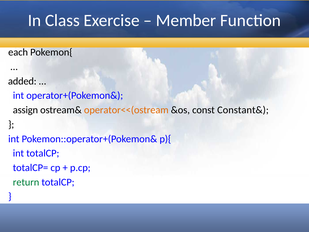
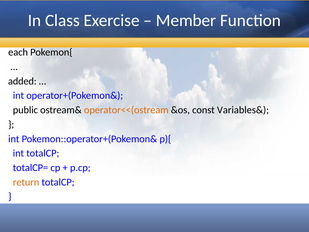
assign: assign -> public (25, 110)
Constant&: Constant& -> Variables& (243, 110)
return colour: green -> orange (26, 182)
